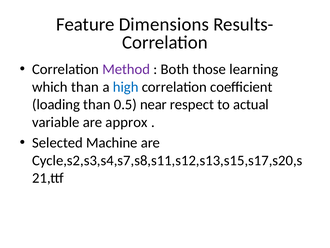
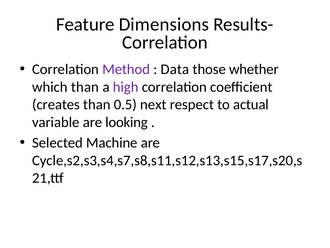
Both: Both -> Data (175, 69)
learning: learning -> whether (254, 69)
high colour: blue -> purple (126, 87)
loading: loading -> creates (56, 104)
near: near -> next (153, 104)
approx: approx -> looking (127, 122)
